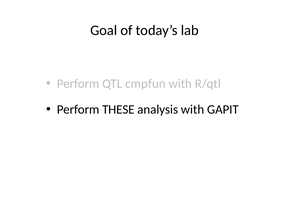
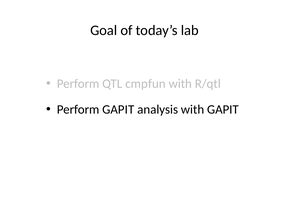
Perform THESE: THESE -> GAPIT (118, 109)
